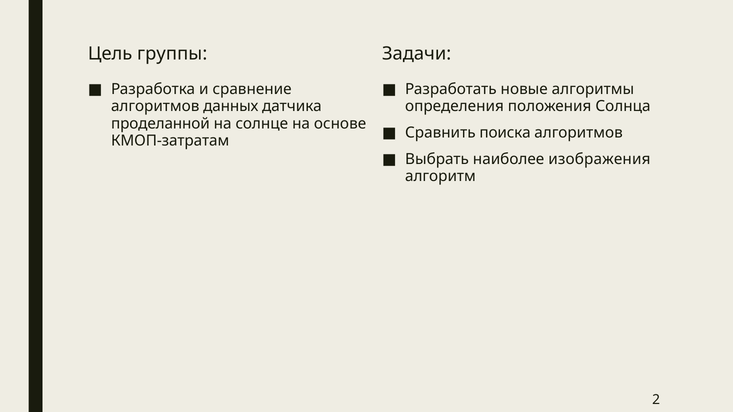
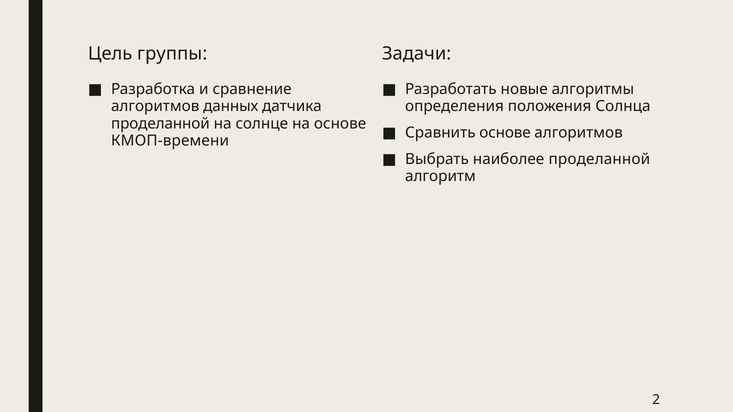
Сравнить поиска: поиска -> основе (505, 133)
КМОП-затратам: КМОП-затратам -> КМОП-времени (170, 141)
наиболее изображения: изображения -> проделанной (599, 159)
